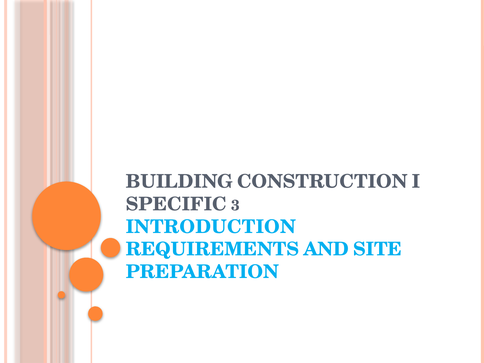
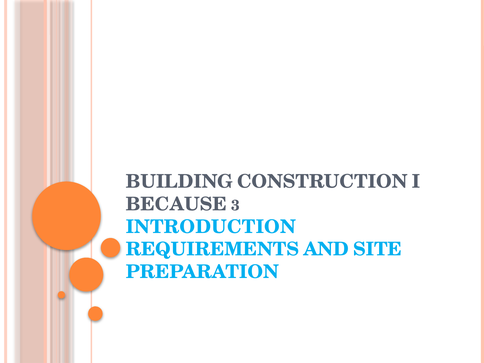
SPECIFIC: SPECIFIC -> BECAUSE (176, 204)
